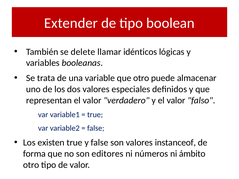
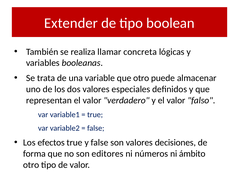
delete: delete -> realiza (83, 52)
idénticos: idénticos -> concreta (140, 52)
existen: existen -> efectos (51, 143)
instanceof: instanceof -> decisiones (175, 143)
